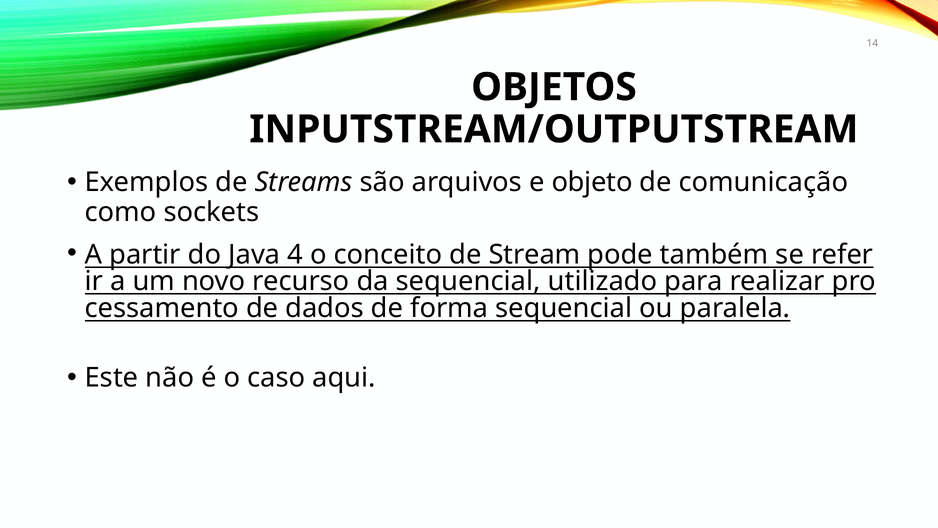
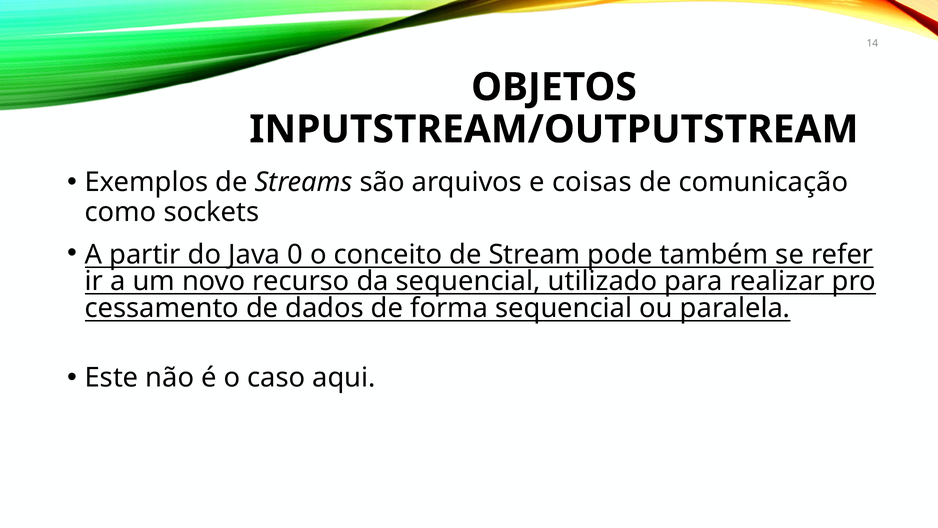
objeto: objeto -> coisas (592, 182)
4: 4 -> 0 (295, 254)
